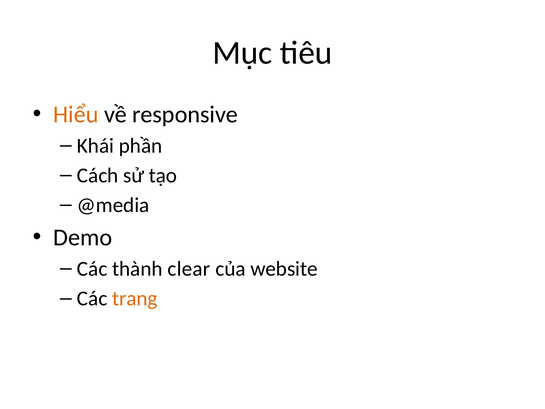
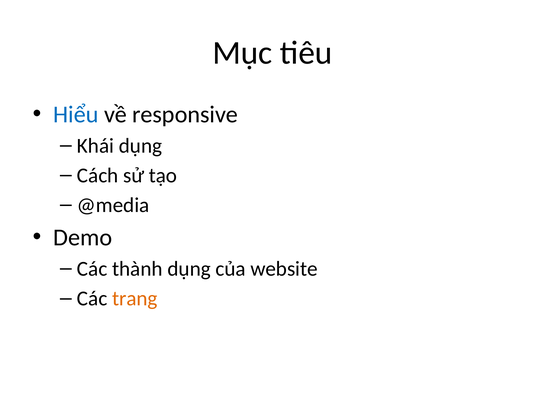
Hiểu colour: orange -> blue (76, 114)
Khái phần: phần -> dụng (141, 146)
thành clear: clear -> dụng (189, 269)
